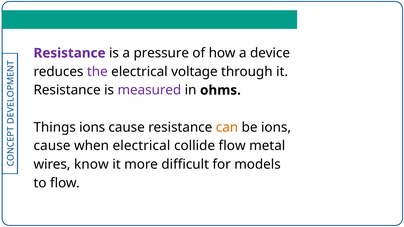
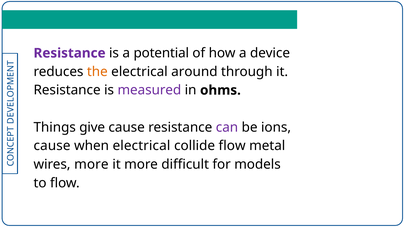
pressure: pressure -> potential (161, 53)
the colour: purple -> orange (97, 72)
voltage: voltage -> around (194, 72)
Things ions: ions -> give (92, 127)
can colour: orange -> purple (227, 127)
wires know: know -> more (91, 165)
